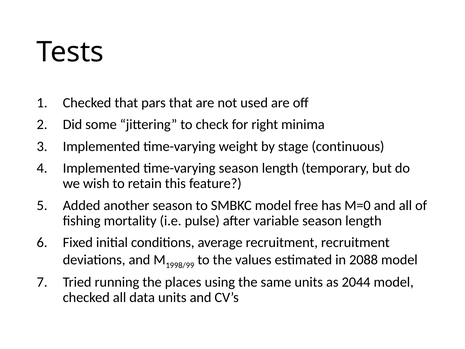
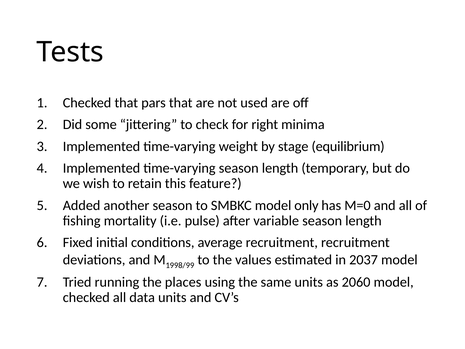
continuous: continuous -> equilibrium (348, 146)
free: free -> only (306, 205)
2088: 2088 -> 2037 (364, 260)
2044: 2044 -> 2060 (356, 282)
